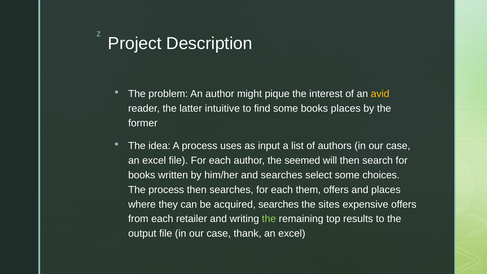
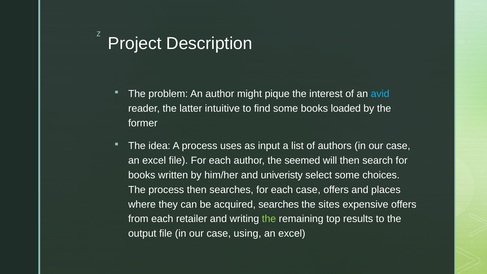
avid colour: yellow -> light blue (380, 94)
books places: places -> loaded (346, 109)
and searches: searches -> univeristy (282, 175)
each them: them -> case (308, 190)
thank: thank -> using (247, 234)
